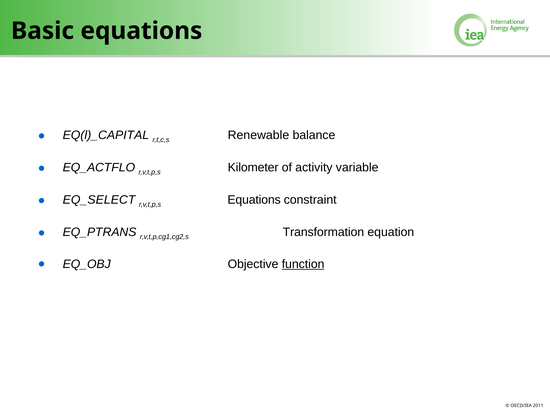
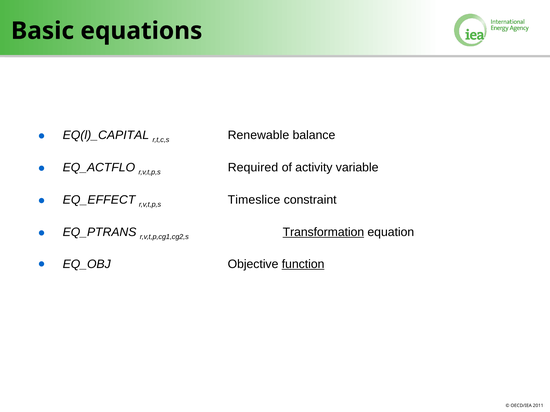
Kilometer: Kilometer -> Required (253, 168)
EQ_SELECT: EQ_SELECT -> EQ_EFFECT (99, 200)
r,v,t,p,s Equations: Equations -> Timeslice (254, 200)
Transformation underline: none -> present (323, 232)
